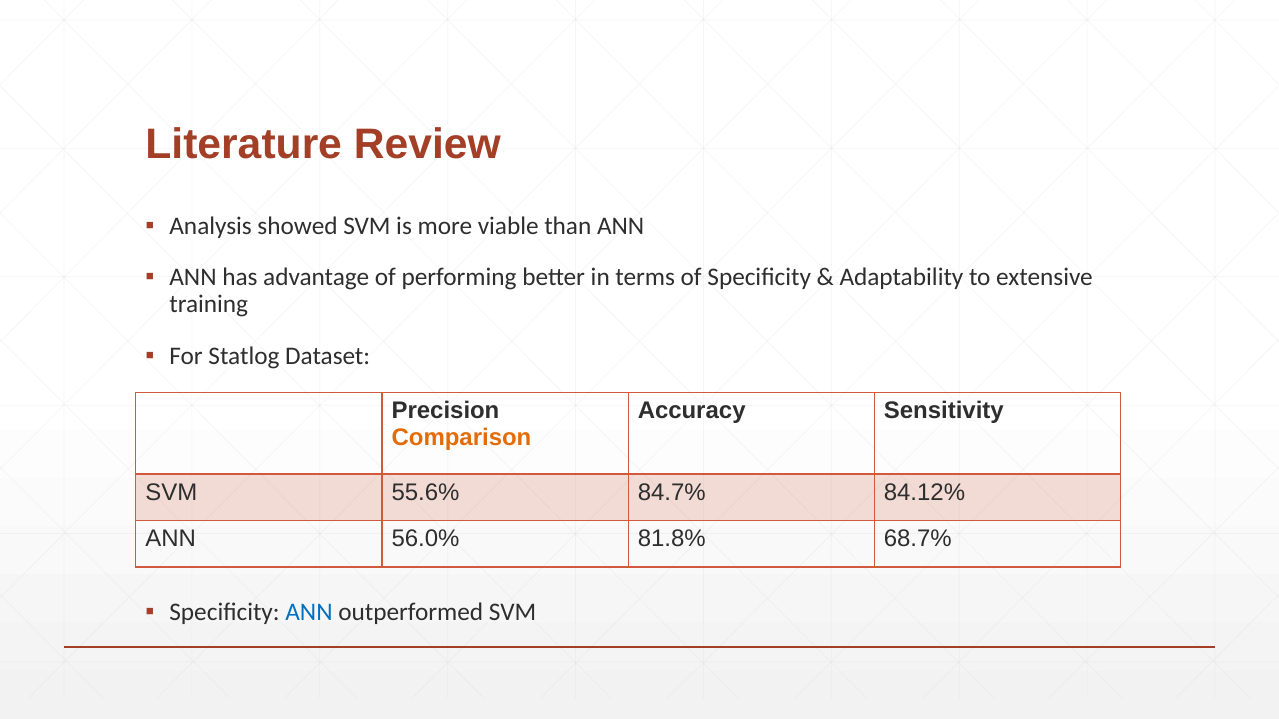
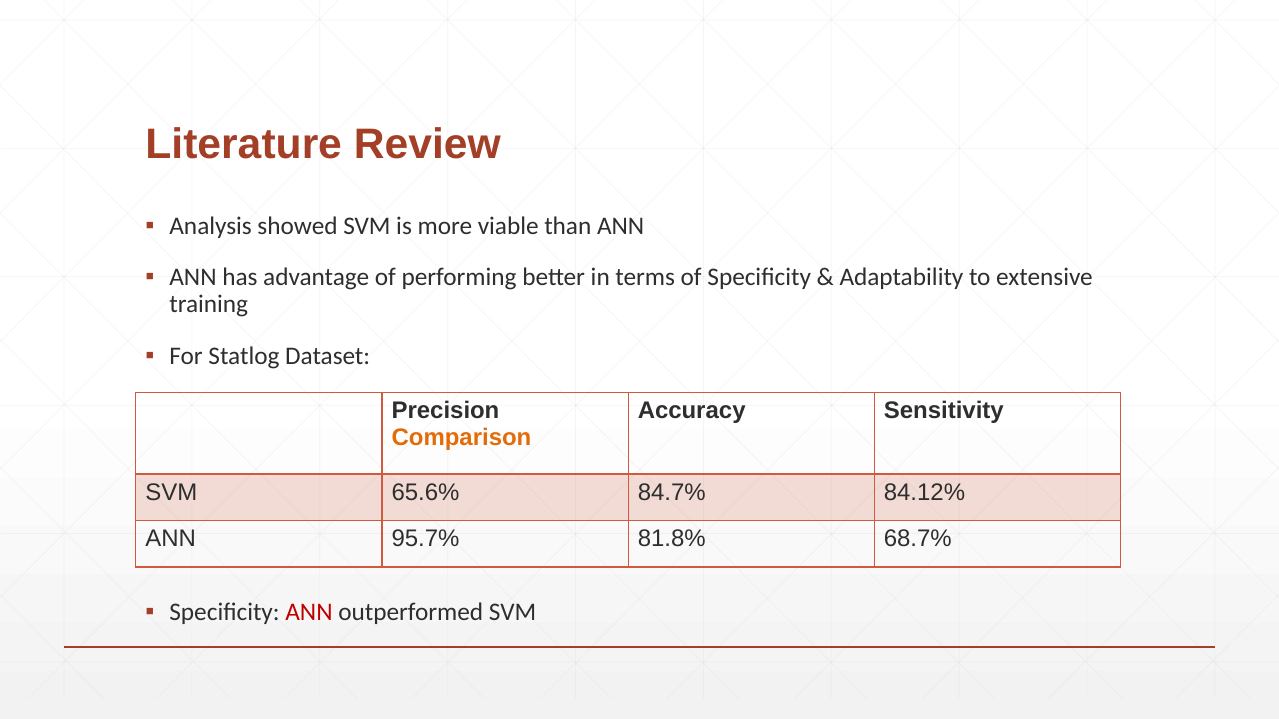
55.6%: 55.6% -> 65.6% (426, 493)
56.0%: 56.0% -> 95.7% (426, 539)
ANN colour: blue -> red (309, 613)
